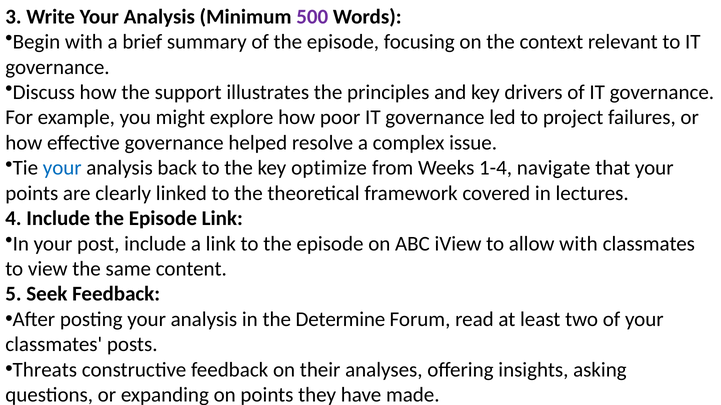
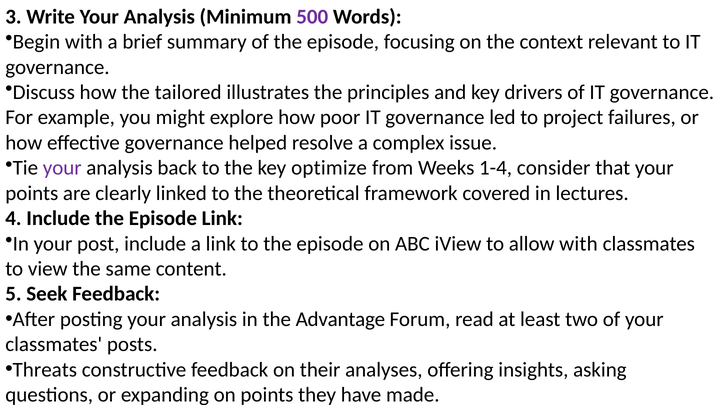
support: support -> tailored (188, 92)
your colour: blue -> purple (62, 168)
navigate: navigate -> consider (554, 168)
Determine: Determine -> Advantage (340, 320)
